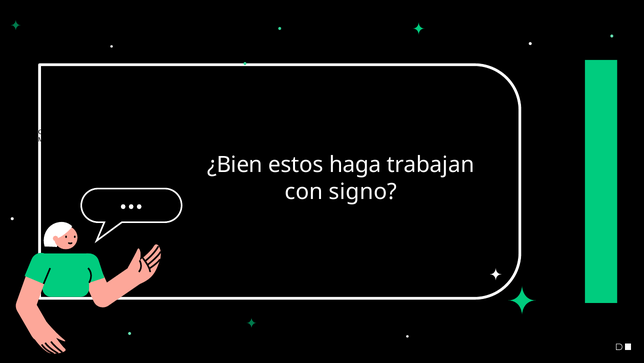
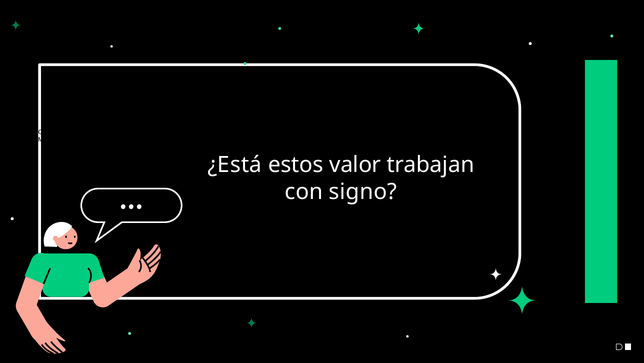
¿Bien: ¿Bien -> ¿Está (235, 165)
haga: haga -> valor (355, 165)
